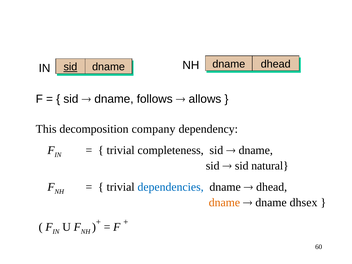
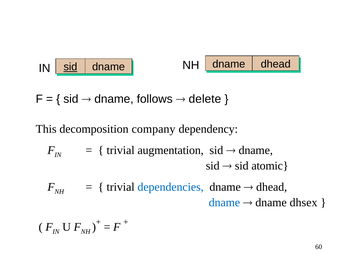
allows: allows -> delete (205, 99)
completeness: completeness -> augmentation (171, 150)
natural: natural -> atomic (270, 166)
dname colour: orange -> blue (224, 202)
